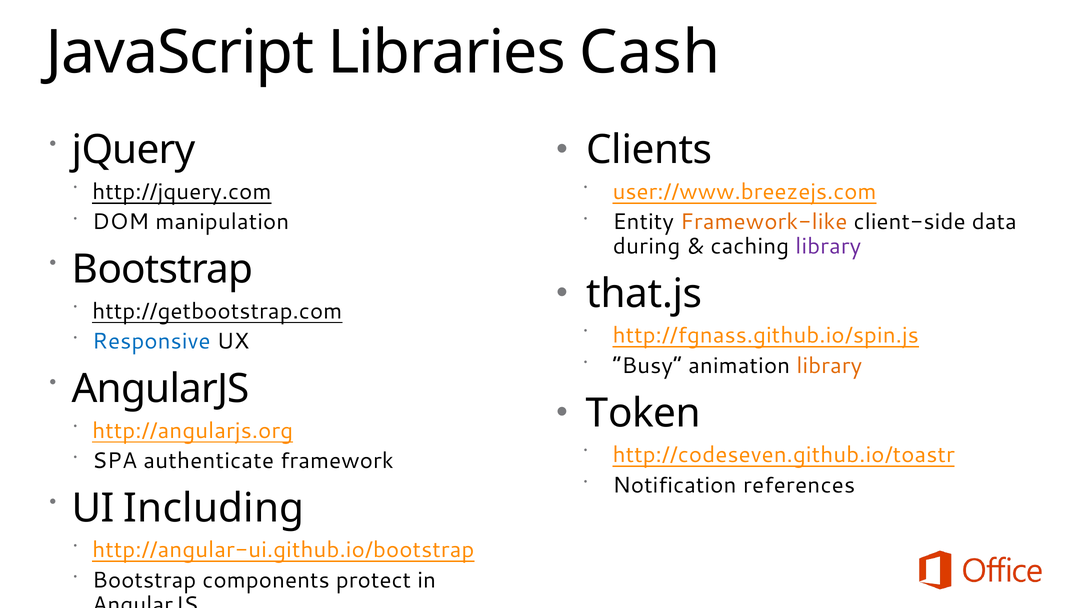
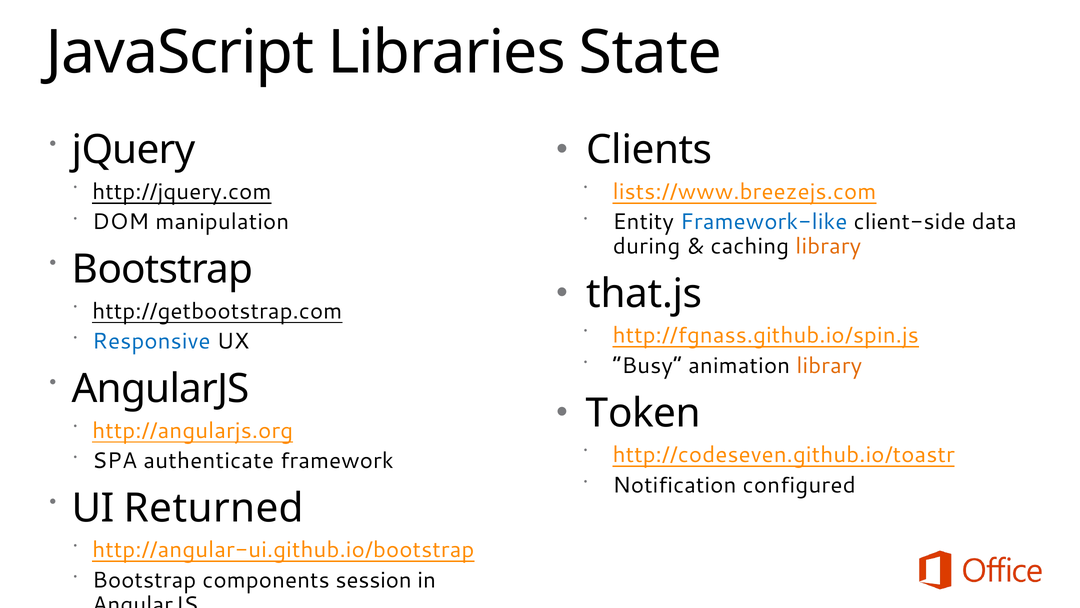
Cash: Cash -> State (650, 53)
user://www.breezejs.com: user://www.breezejs.com -> lists://www.breezejs.com (744, 192)
Framework-like colour: orange -> blue (764, 222)
library colour: purple -> orange (828, 246)
references: references -> configured (799, 485)
Including: Including -> Returned (214, 508)
protect: protect -> session (374, 580)
